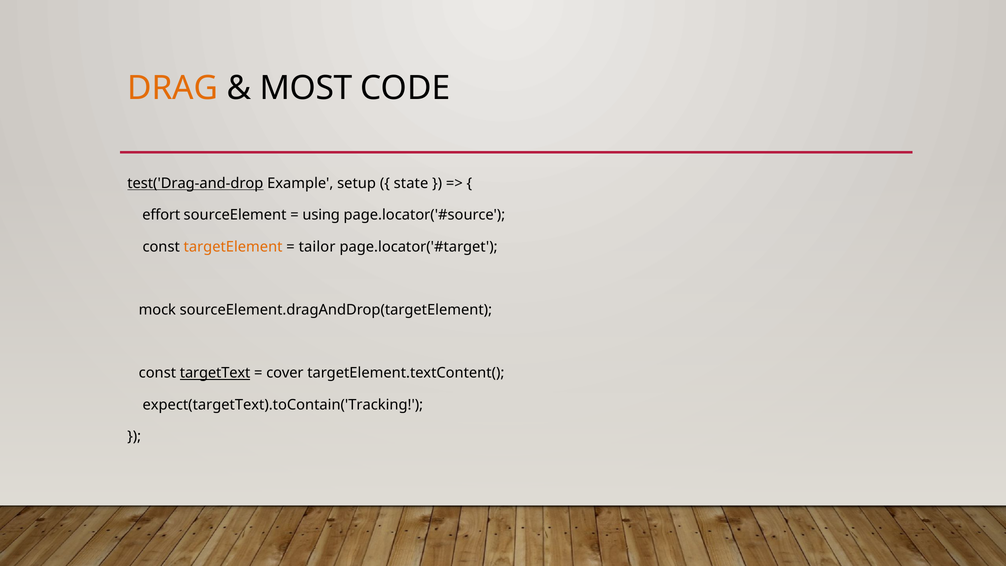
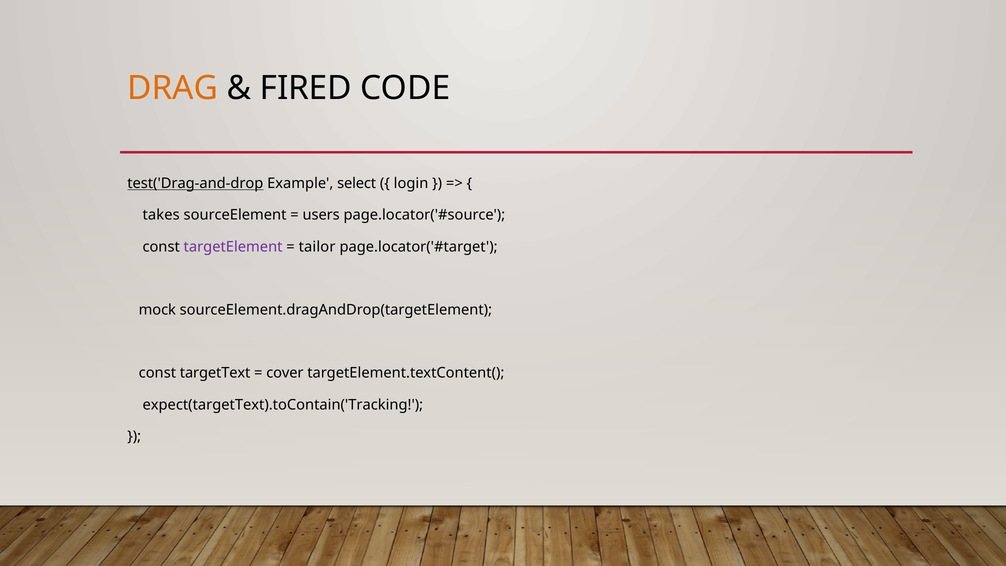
MOST: MOST -> FIRED (306, 88)
setup: setup -> select (357, 183)
state: state -> login (411, 183)
effort: effort -> takes (161, 215)
using: using -> users (321, 215)
targetElement colour: orange -> purple (233, 247)
targetText underline: present -> none (215, 373)
